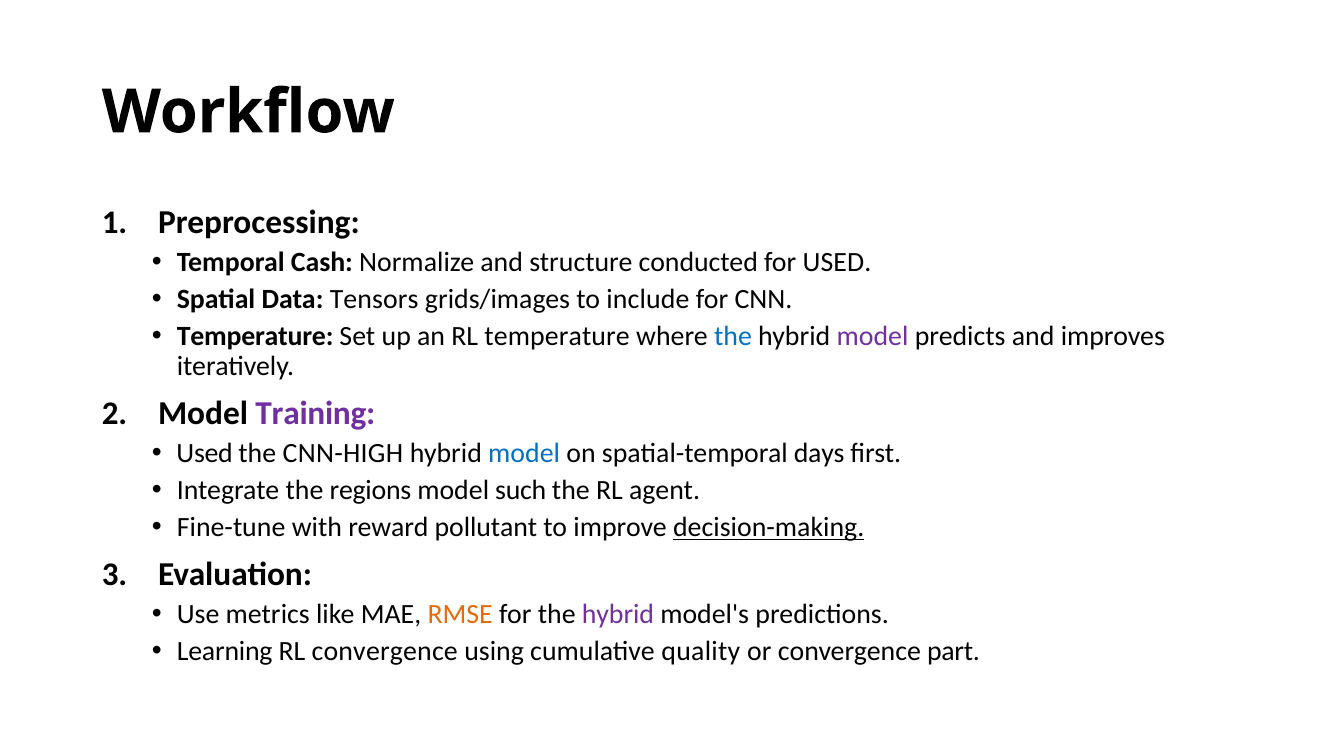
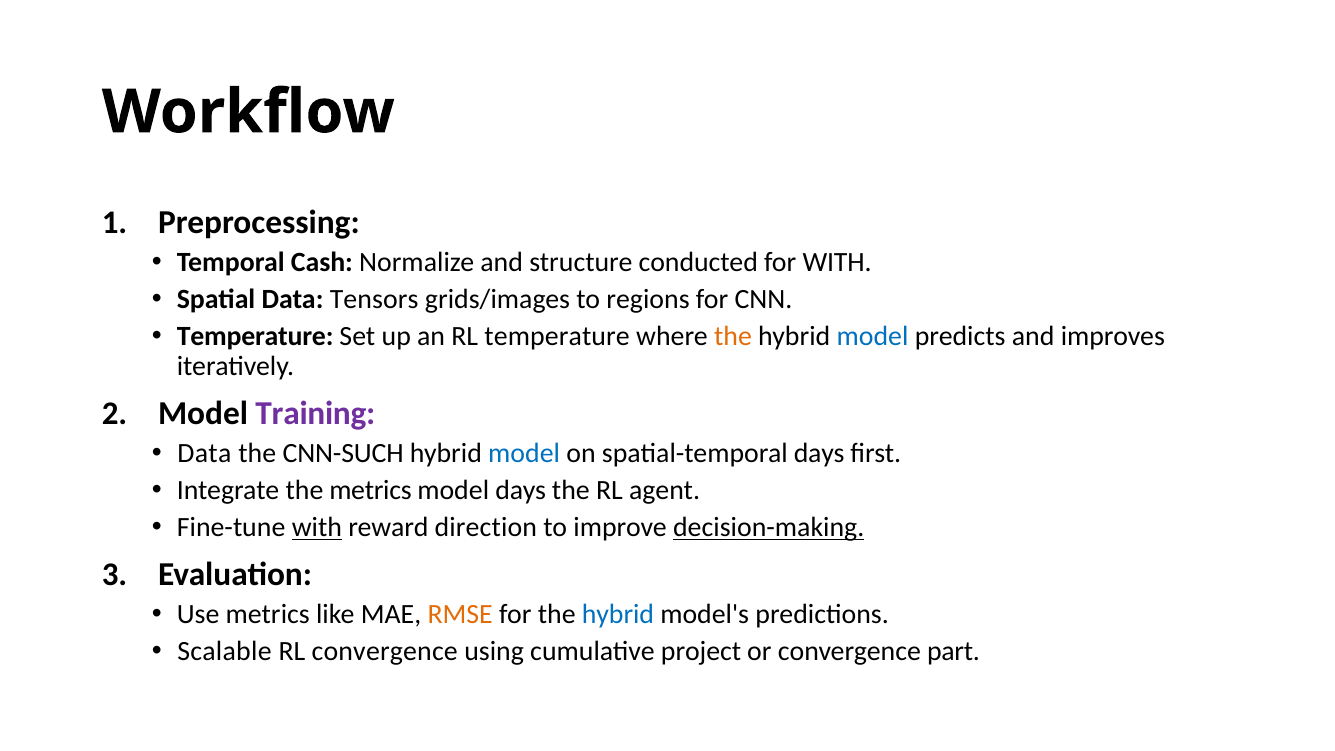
for USED: USED -> WITH (837, 263)
include: include -> regions (648, 300)
the colour: blue -> orange (733, 337)
model colour: purple -> blue (872, 337)
Used: Used -> Data (204, 454)
CNN-HIGH: CNN-HIGH -> CNN-SUCH (343, 454)
the regions: regions -> metrics (370, 491)
model such: such -> days (521, 491)
with underline: none -> present (317, 528)
pollutant: pollutant -> direction (486, 528)
hybrid colour: purple -> blue (618, 615)
Learning: Learning -> Scalable (224, 651)
quality: quality -> project (701, 651)
